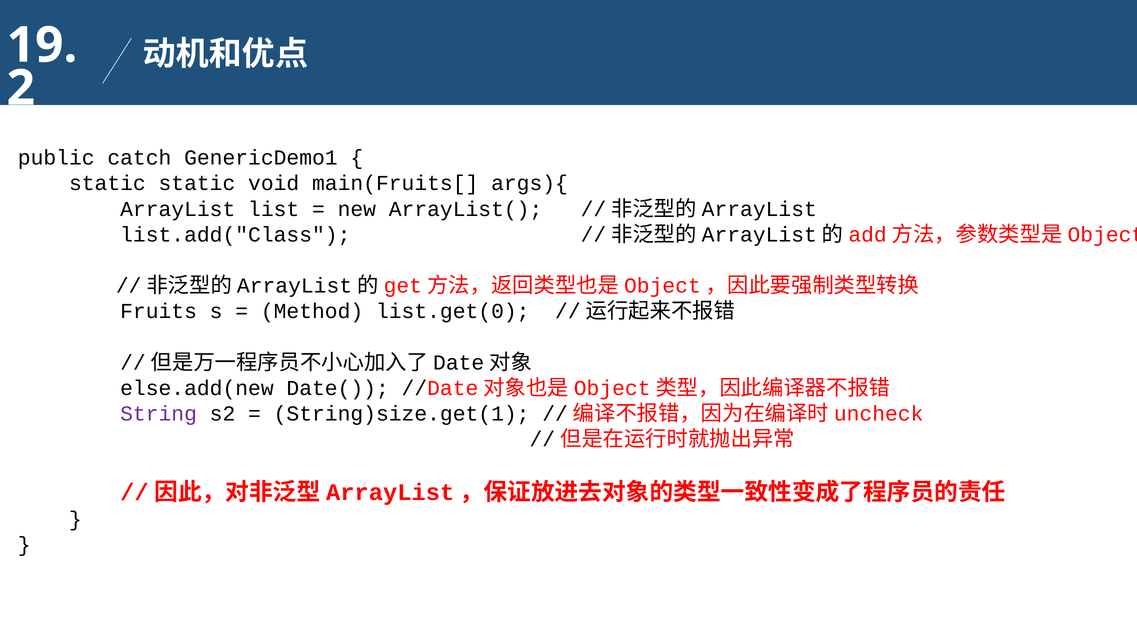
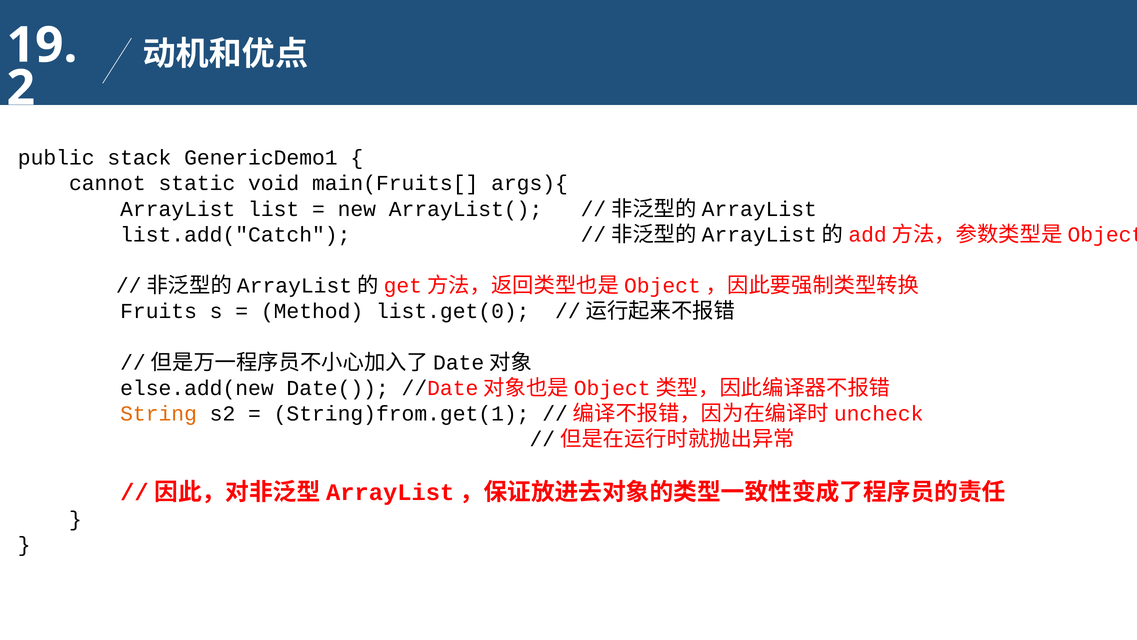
catch: catch -> stack (139, 158)
static: static -> cannot (107, 183)
list.add("Class: list.add("Class -> list.add("Catch (235, 234)
String colour: purple -> orange (159, 414)
String)size.get(1: String)size.get(1 -> String)from.get(1 (402, 414)
